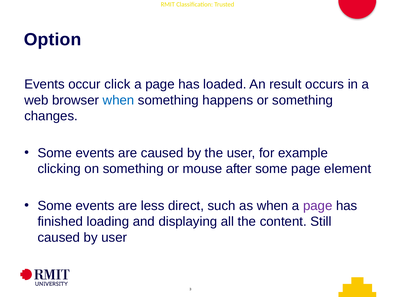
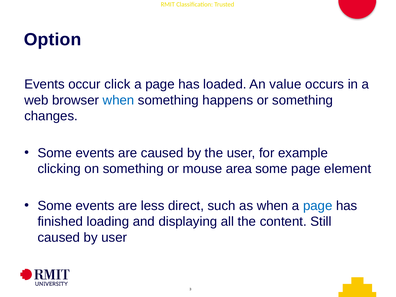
result: result -> value (285, 84)
after: after -> area (239, 169)
page colour: purple -> blue (318, 206)
